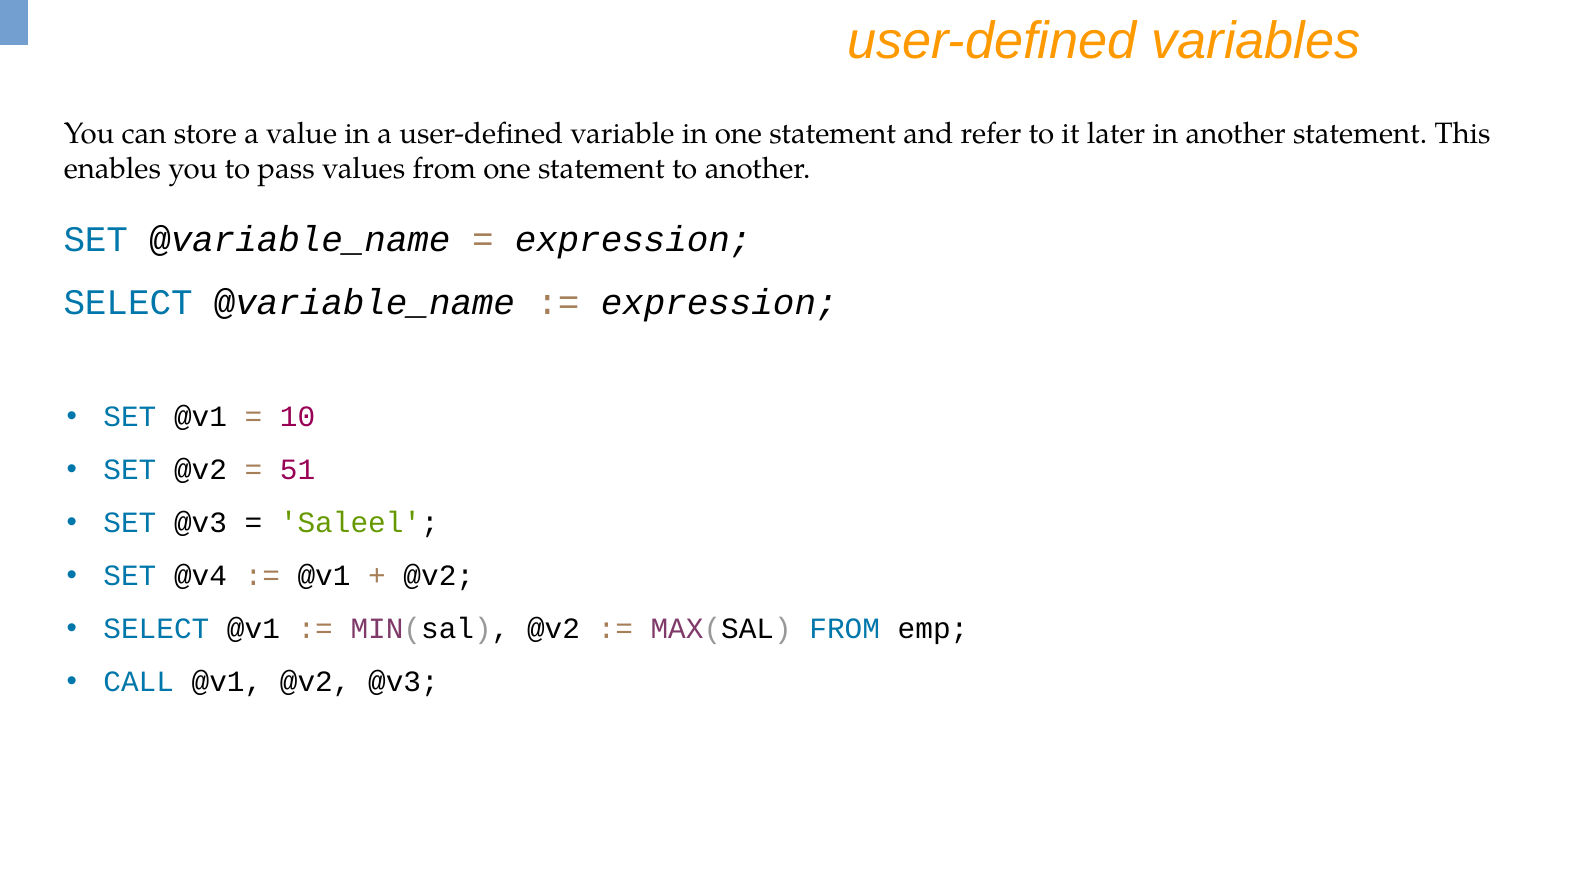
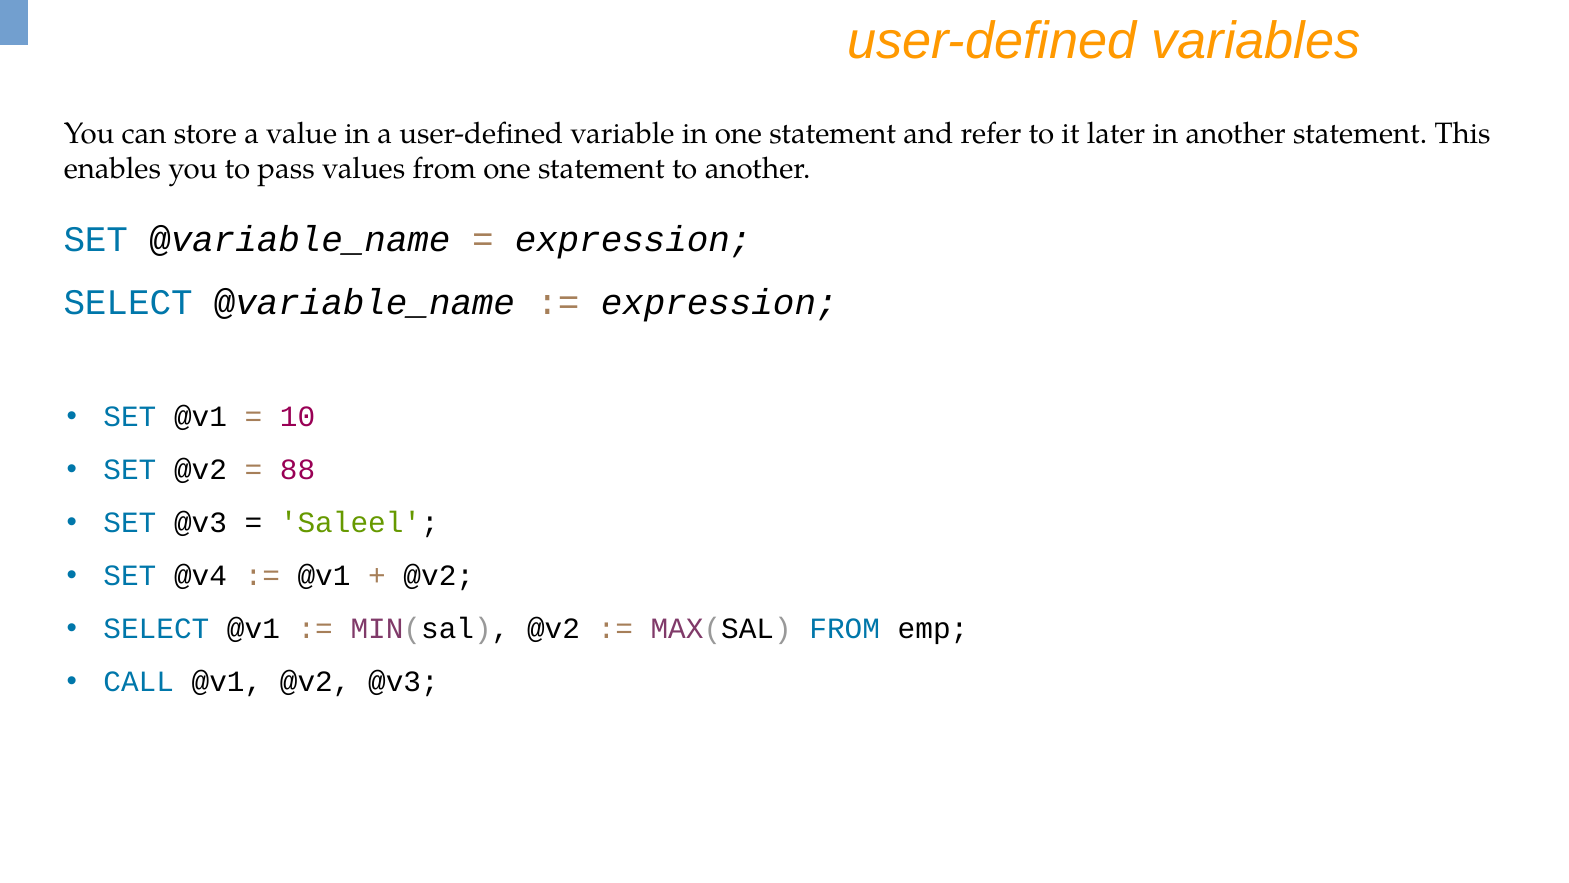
51: 51 -> 88 (298, 470)
